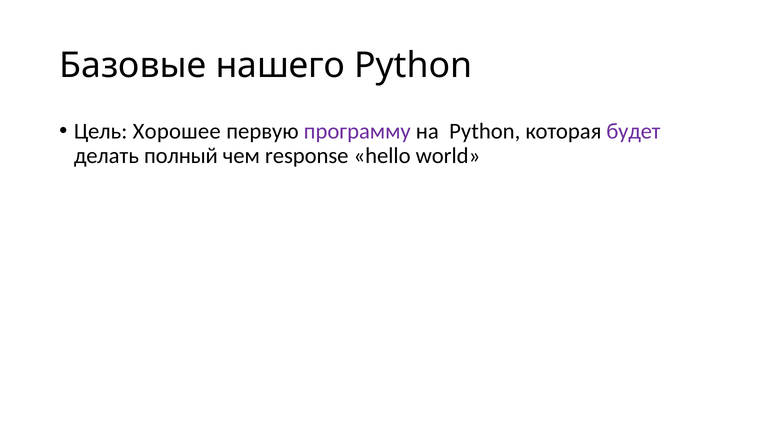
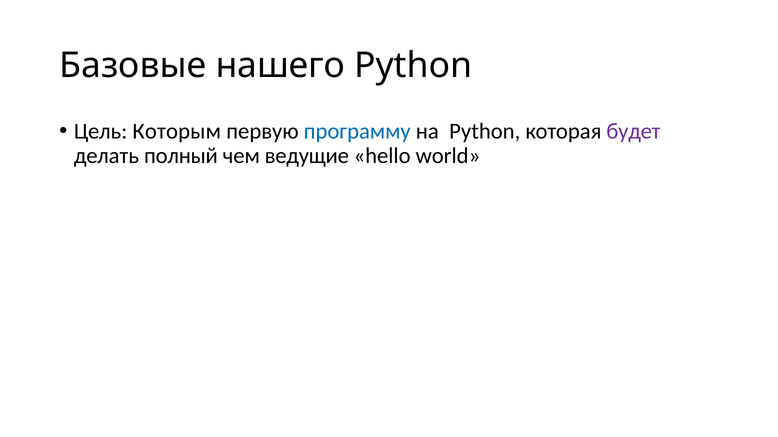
Хорошее: Хорошее -> Которым (177, 132)
программу colour: purple -> blue (357, 132)
response: response -> ведущие (307, 156)
